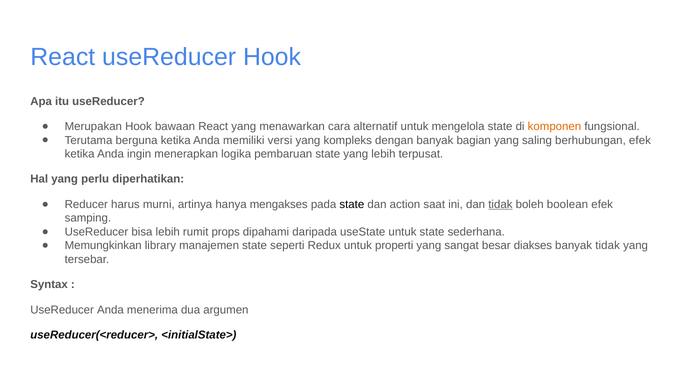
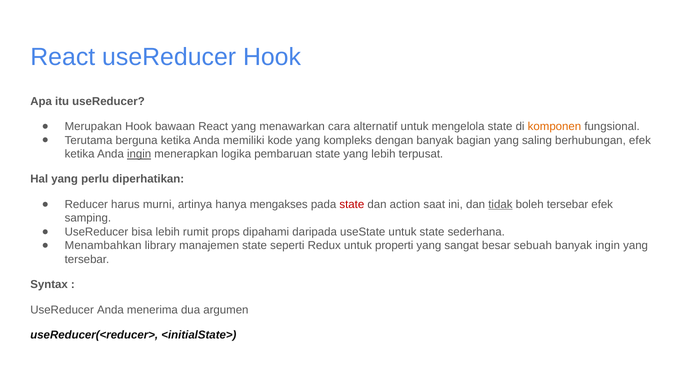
versi: versi -> kode (280, 140)
ingin underline: none -> present (139, 154)
state colour: black -> red (352, 204)
boleh boolean: boolean -> tersebar (568, 204)
Memungkinkan: Memungkinkan -> Menambahkan (103, 246)
diakses: diakses -> sebuah (533, 246)
banyak tidak: tidak -> ingin (608, 246)
